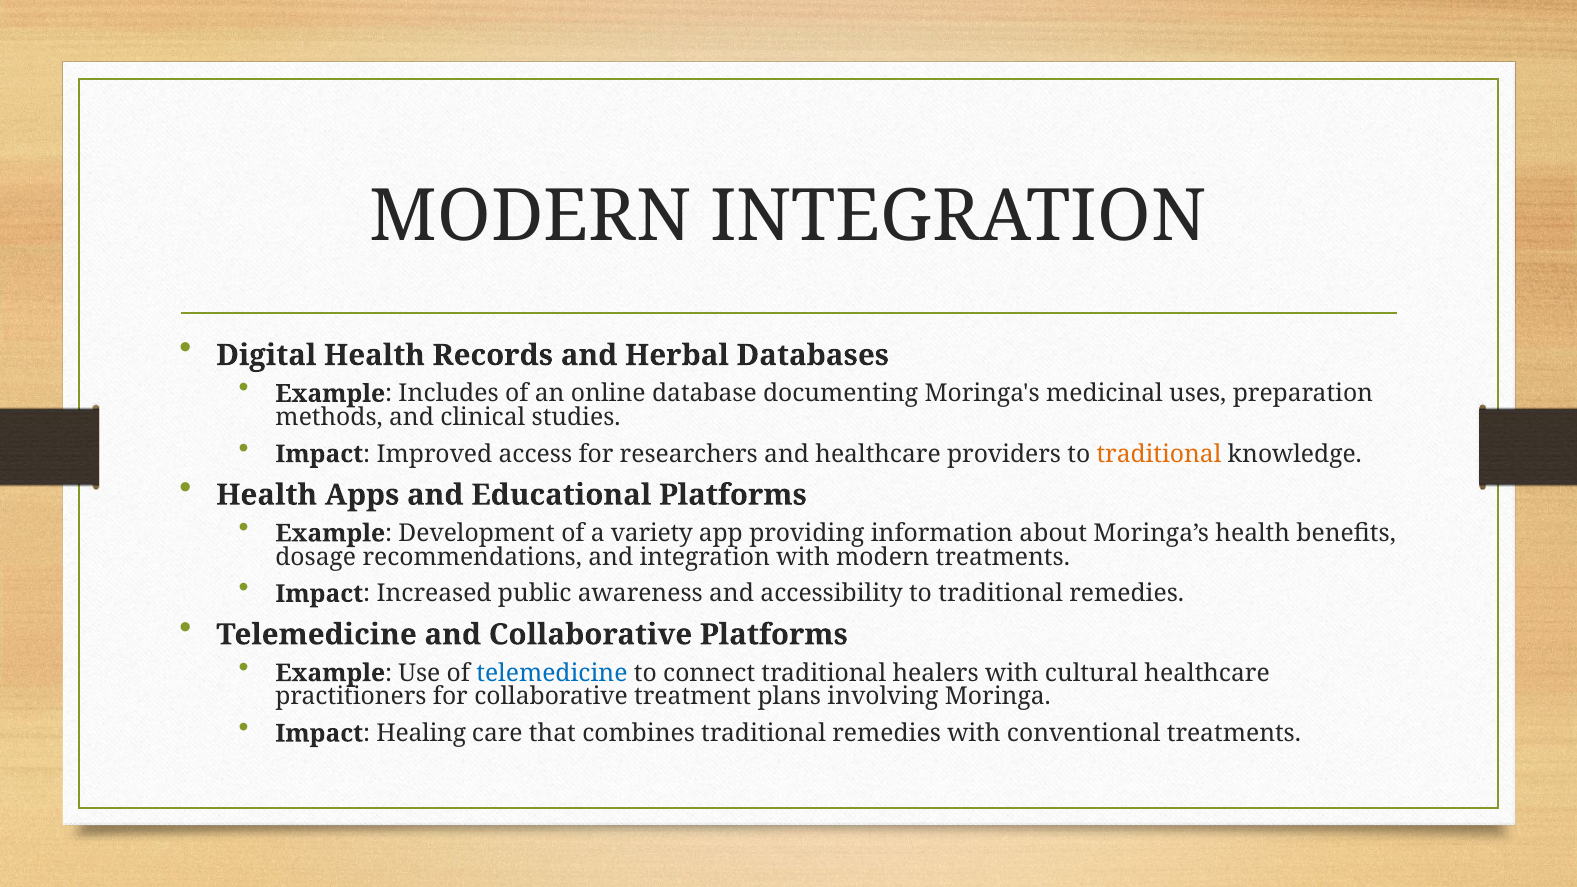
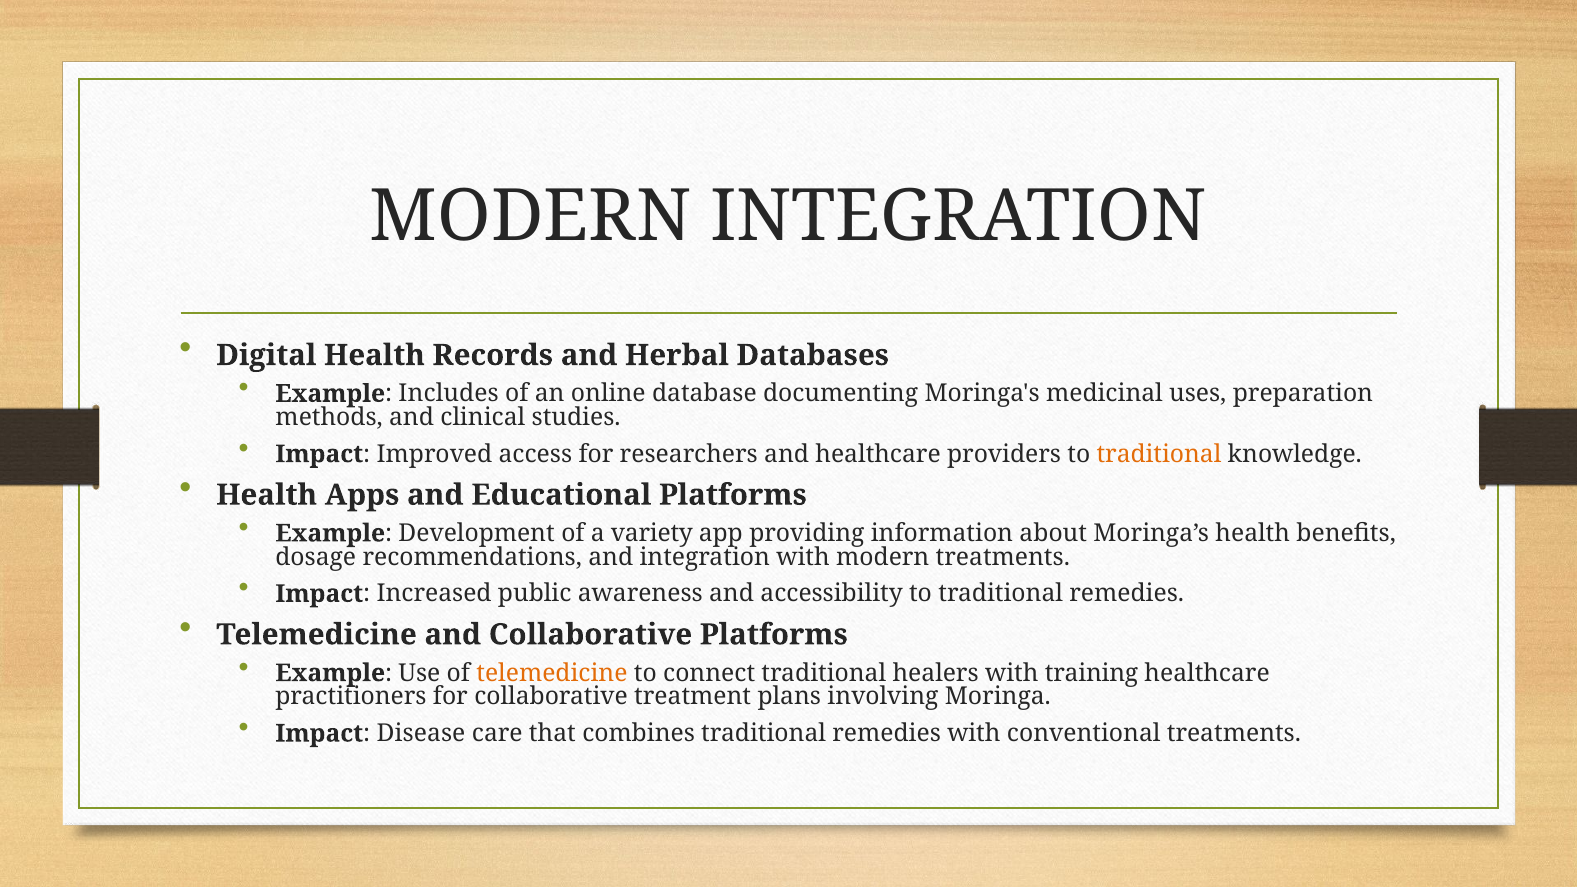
telemedicine colour: blue -> orange (552, 673)
cultural: cultural -> training (1092, 673)
Healing: Healing -> Disease (421, 733)
